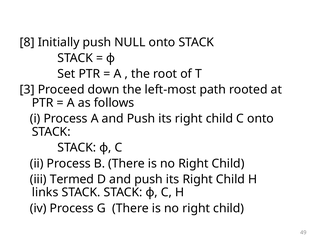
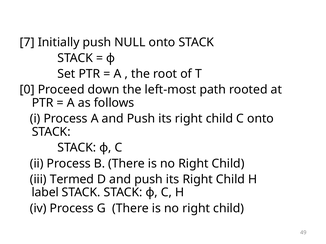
8: 8 -> 7 (27, 42)
3: 3 -> 0 (27, 90)
links: links -> label (45, 193)
